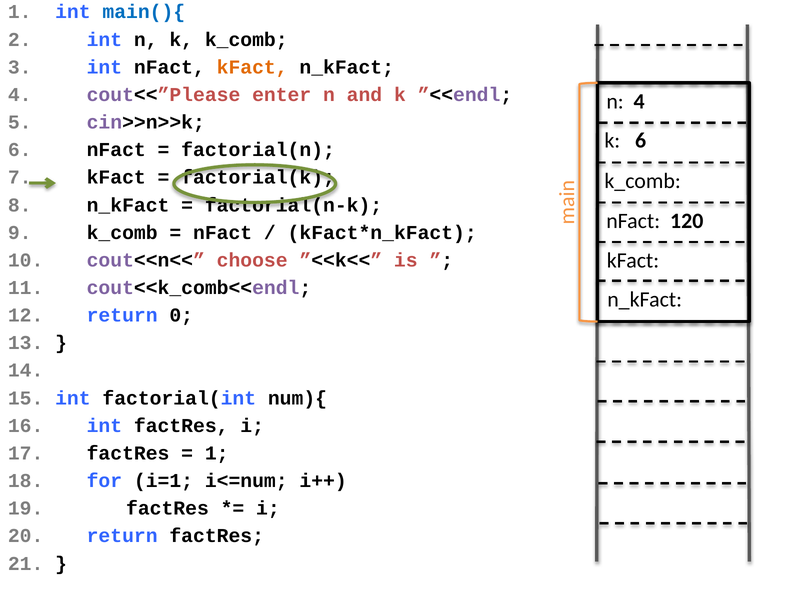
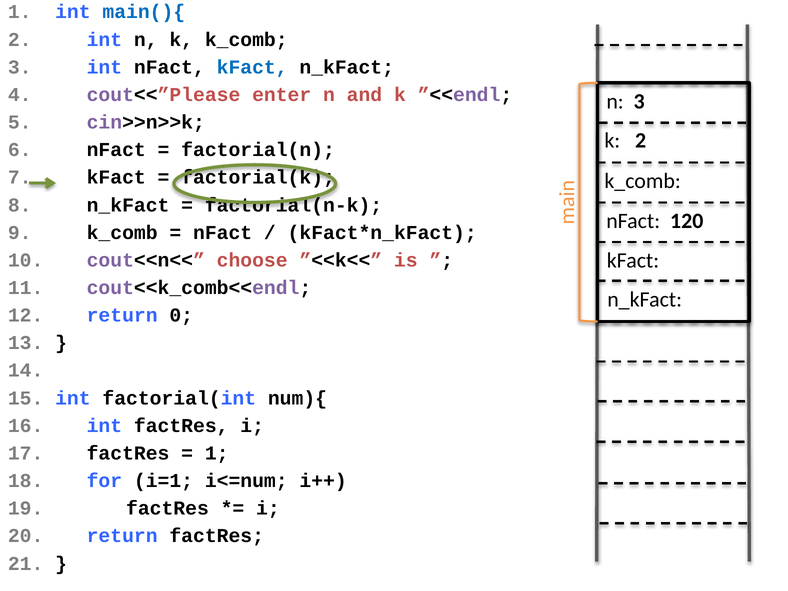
kFact colour: orange -> blue (252, 67)
n 4: 4 -> 3 (639, 101)
k 6: 6 -> 2 (641, 140)
